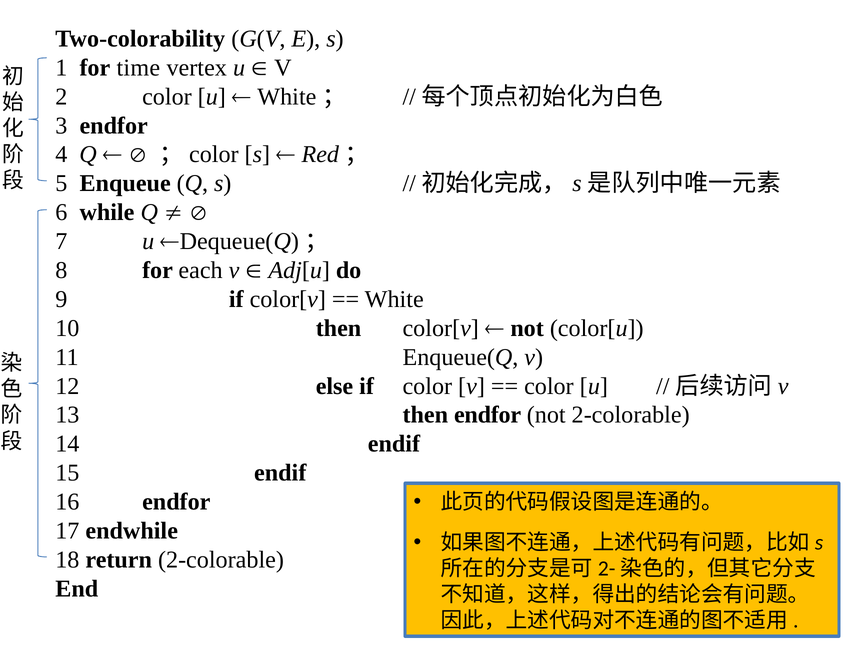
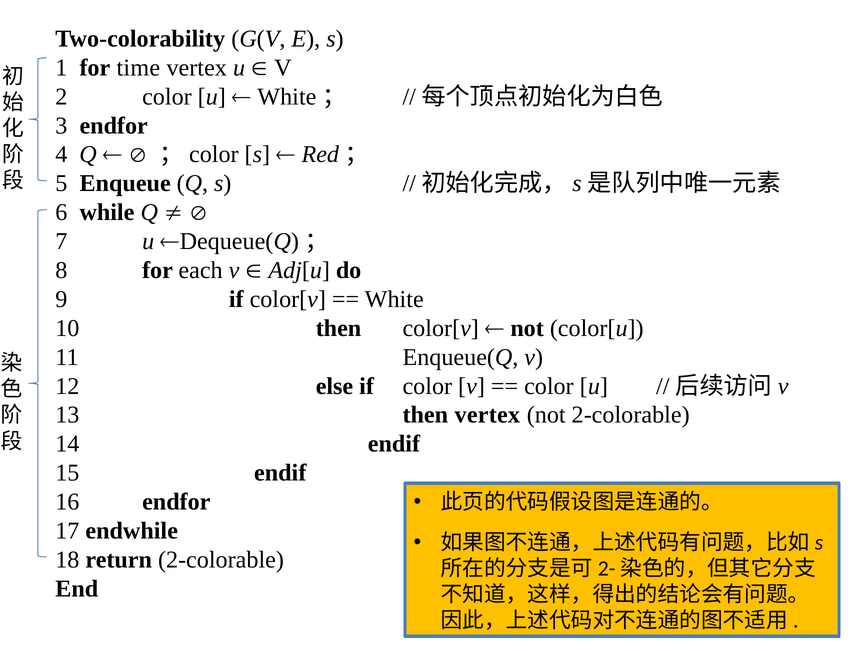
then endfor: endfor -> vertex (487, 415)
